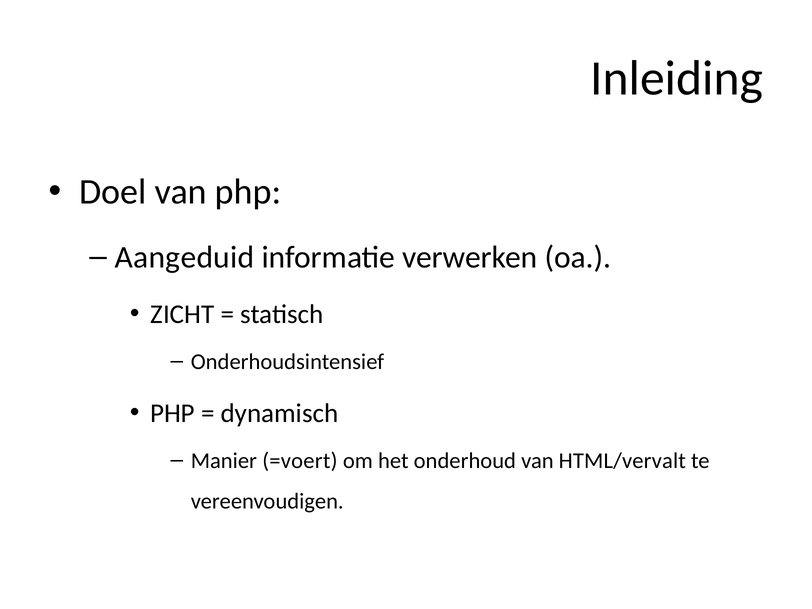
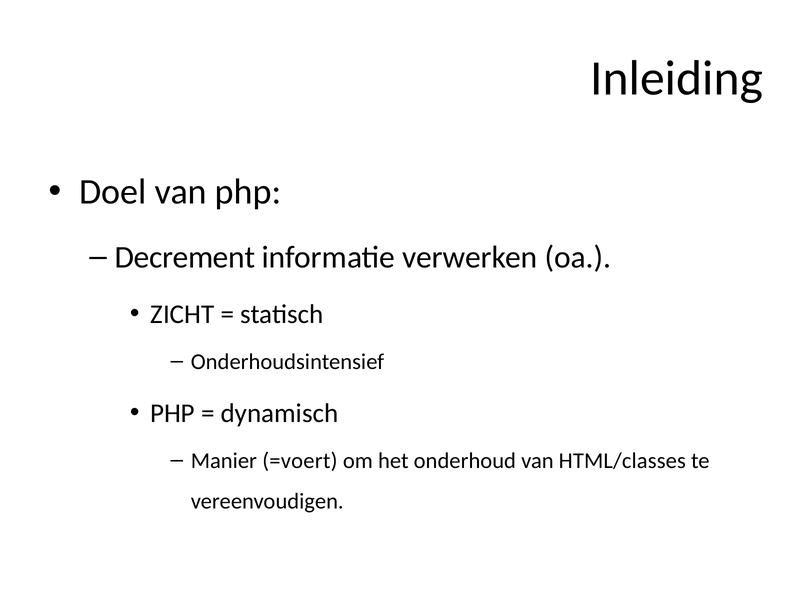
Aangeduid: Aangeduid -> Decrement (185, 258)
HTML/vervalt: HTML/vervalt -> HTML/classes (622, 461)
